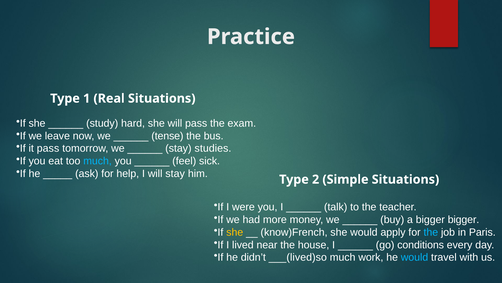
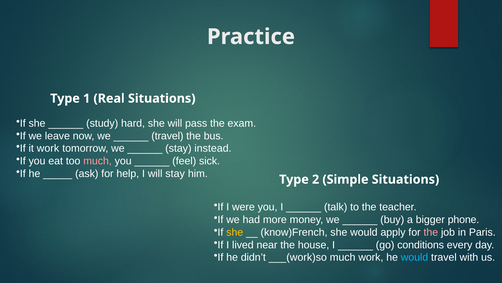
tense: tense -> travel (167, 136)
it pass: pass -> work (48, 148)
studies: studies -> instead (213, 148)
much colour: light blue -> pink (98, 161)
bigger bigger: bigger -> phone (464, 219)
the colour: light blue -> pink (431, 232)
___(lived)so: ___(lived)so -> ___(work)so (298, 257)
